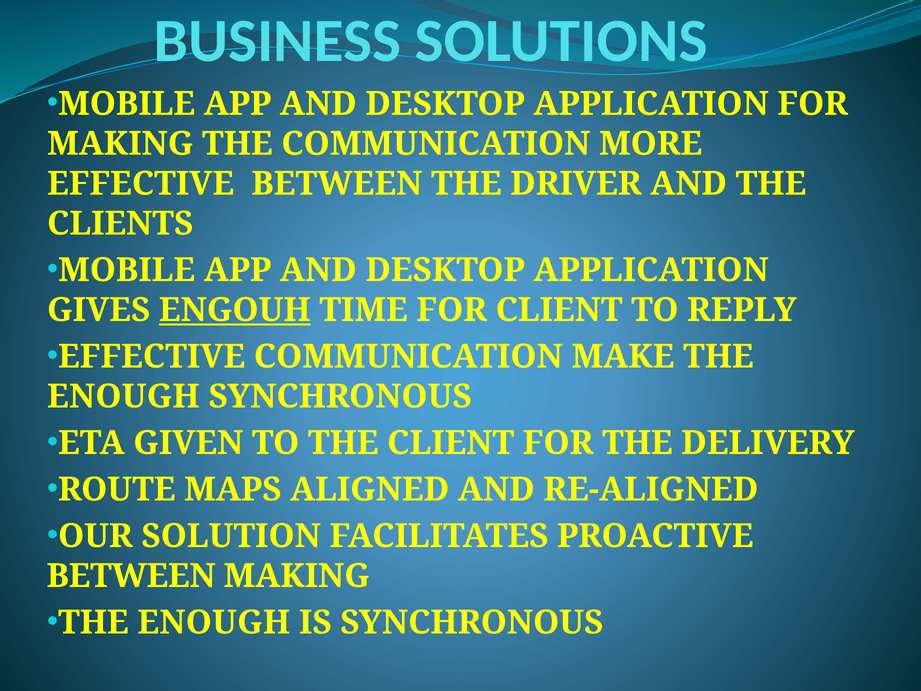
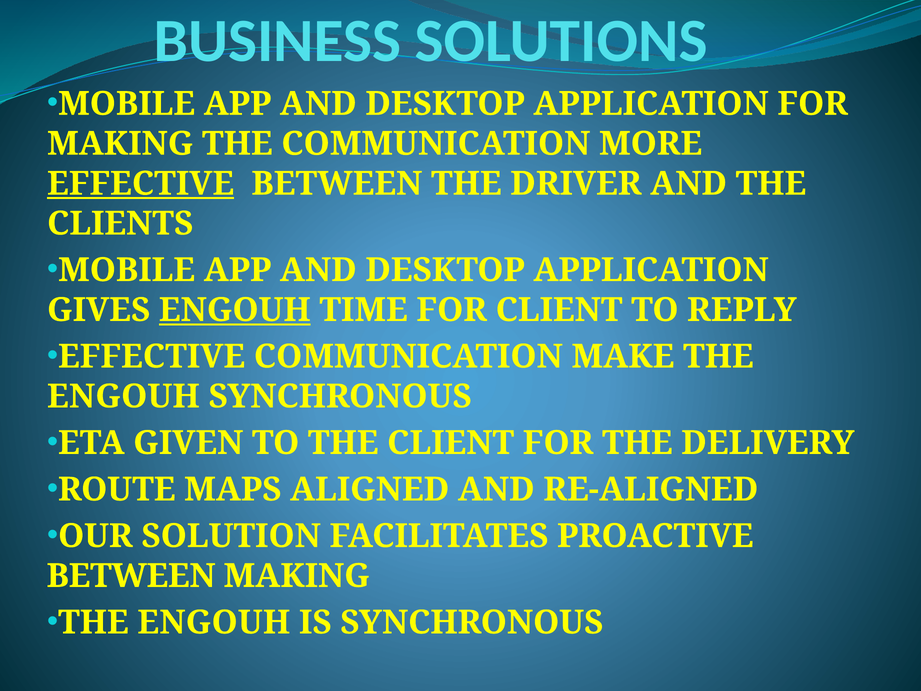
EFFECTIVE underline: none -> present (141, 184)
ENOUGH: ENOUGH -> ENGOUH (123, 396)
ENOUGH: ENOUGH -> ENGOUH (214, 622)
